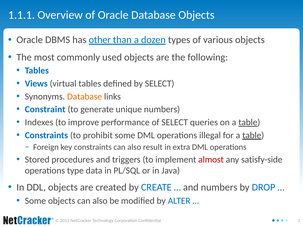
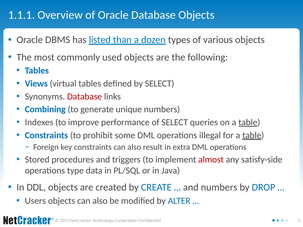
other: other -> listed (100, 40)
Database colour: orange -> red (85, 97)
Constraint: Constraint -> Combining (45, 110)
Some: Some -> Users (35, 201)
